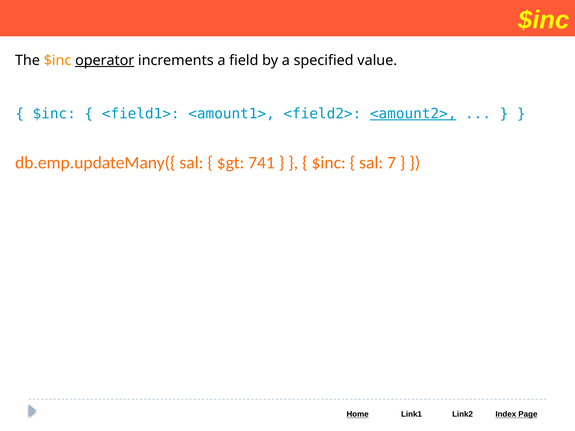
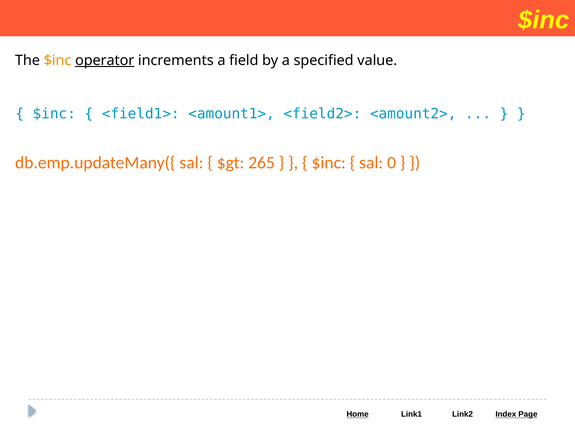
<amount2> underline: present -> none (413, 114)
741: 741 -> 265 (262, 163)
7: 7 -> 0 (392, 163)
